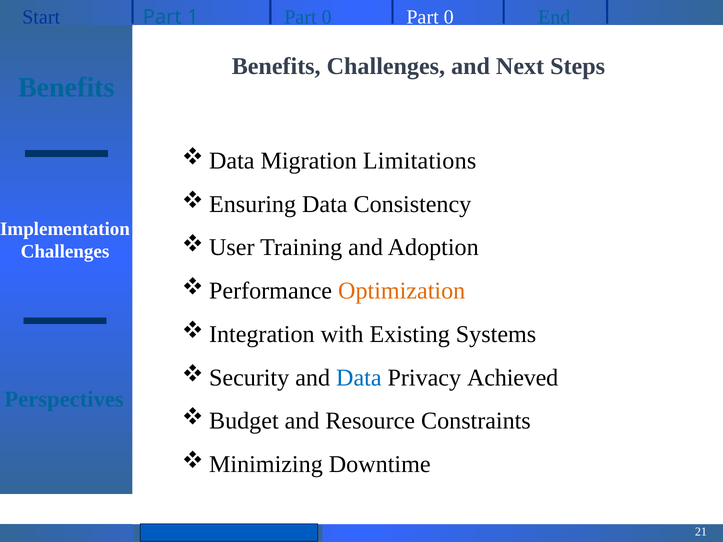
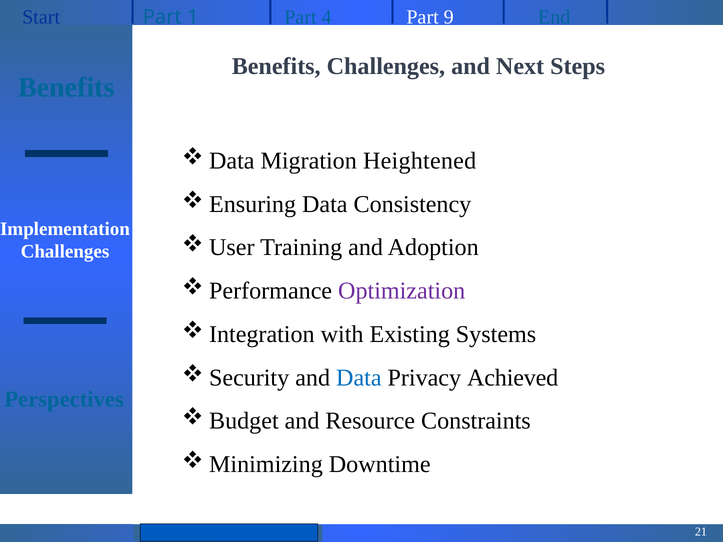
1 Part 0: 0 -> 4 (327, 17)
0: 0 -> 9 (449, 17)
Limitations: Limitations -> Heightened (420, 161)
Optimization colour: orange -> purple (402, 291)
